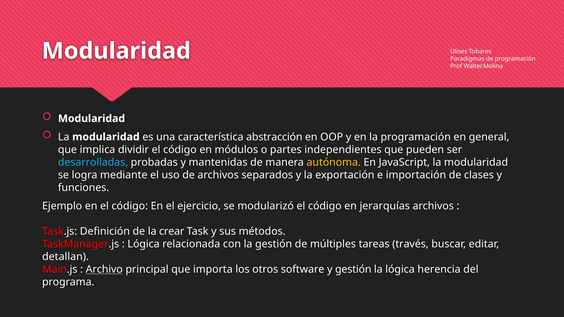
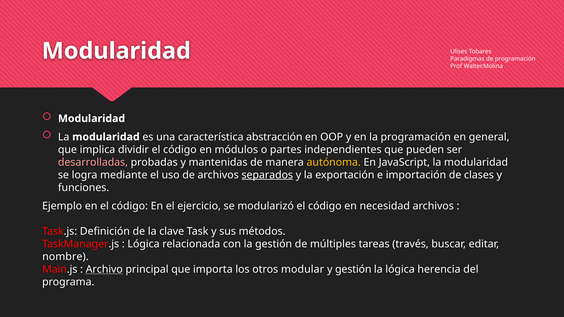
desarrolladas colour: light blue -> pink (93, 162)
separados underline: none -> present (267, 175)
jerarquías: jerarquías -> necesidad (385, 206)
crear: crear -> clave (172, 231)
detallan: detallan -> nombre (65, 257)
software: software -> modular (303, 270)
